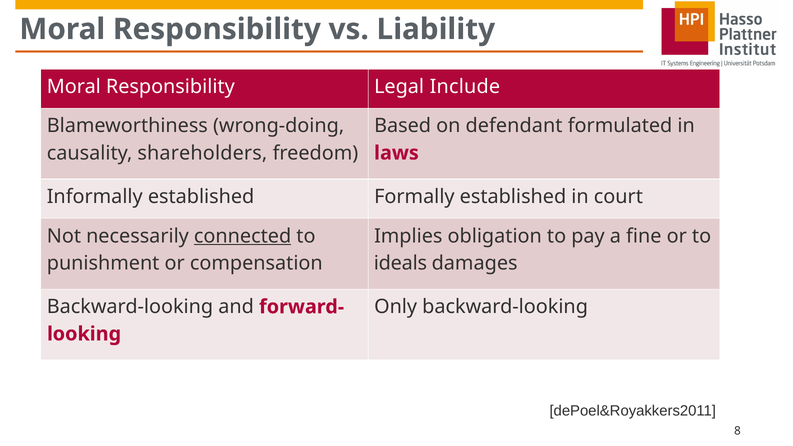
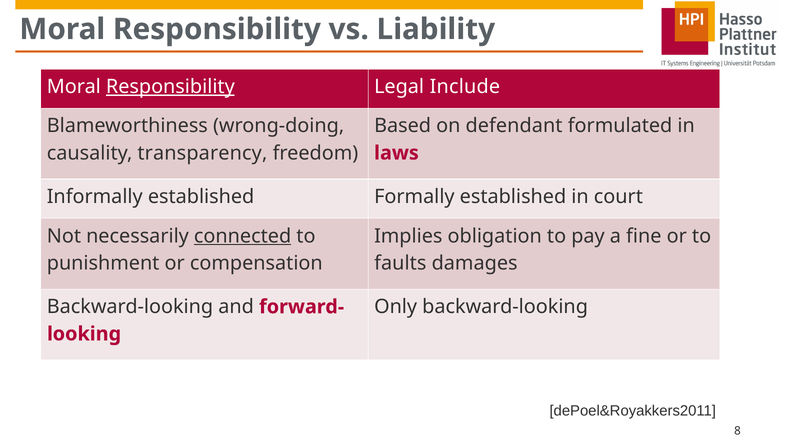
Responsibility underline: none -> present (170, 87)
shareholders: shareholders -> transparency (202, 153)
ideals: ideals -> faults (400, 263)
